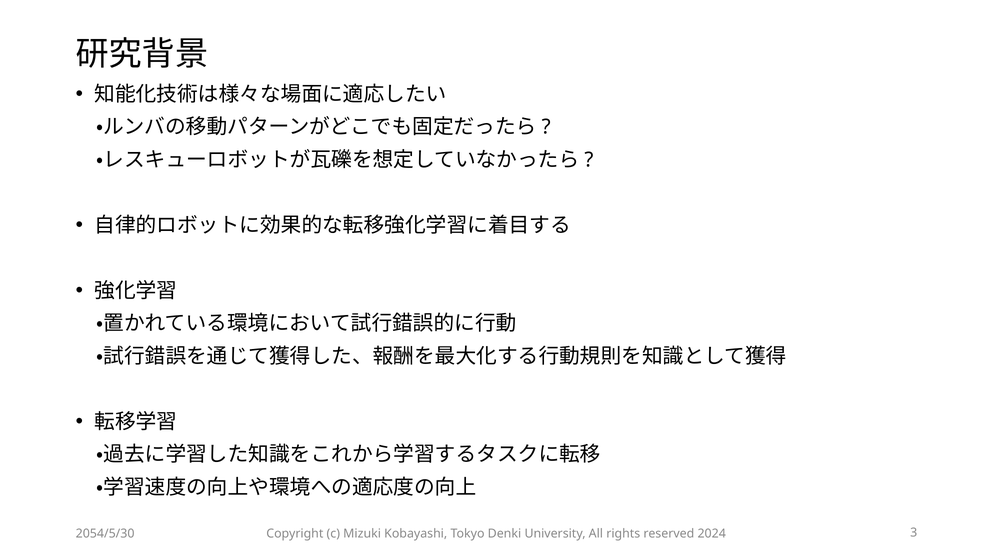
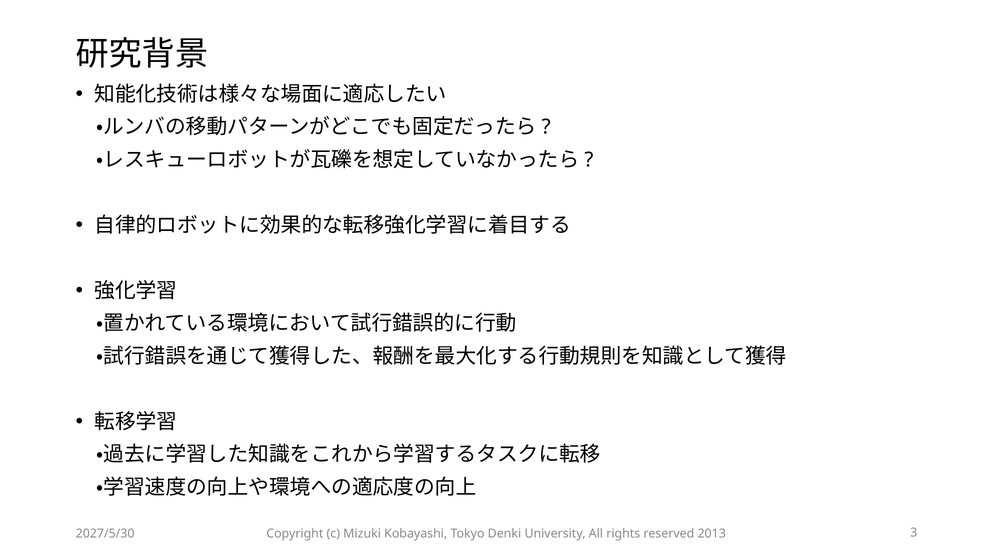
2054/5/30: 2054/5/30 -> 2027/5/30 (105, 533)
2024: 2024 -> 2013 (712, 533)
